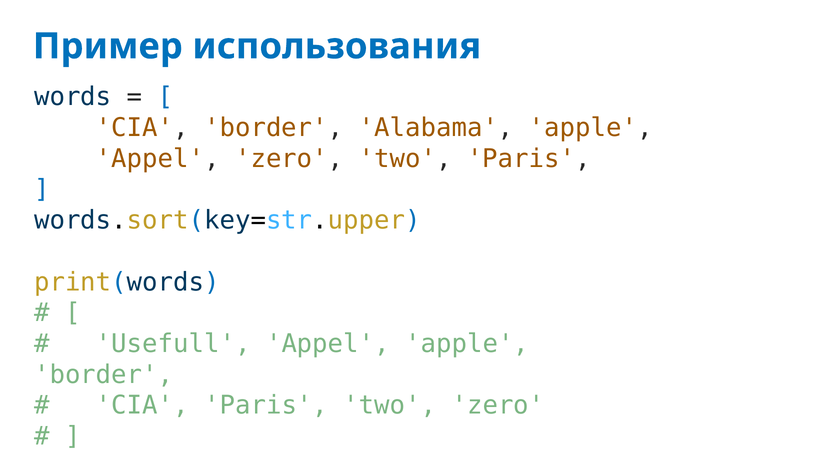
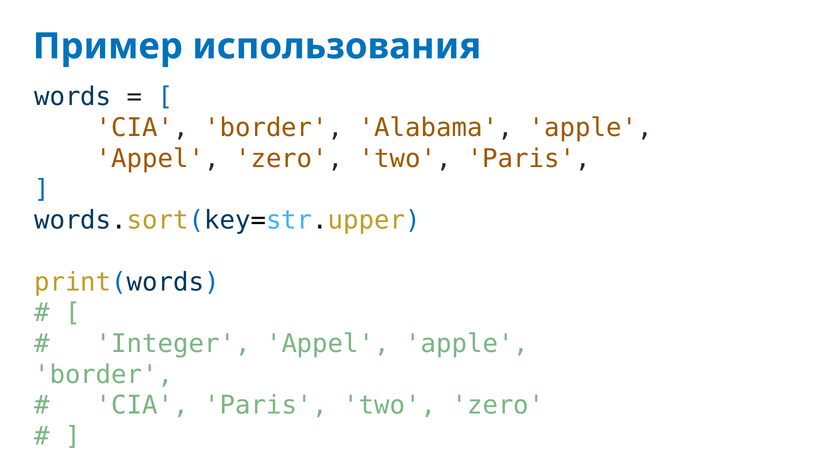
Usefull: Usefull -> Integer (173, 343)
